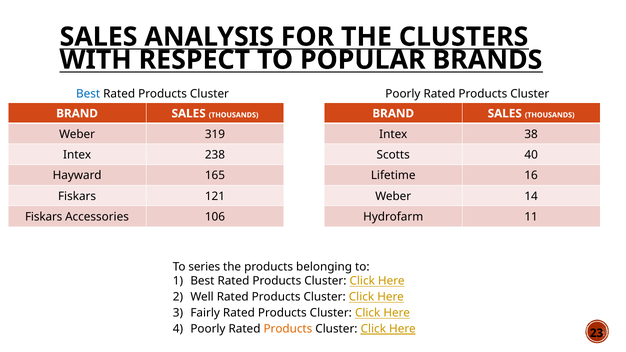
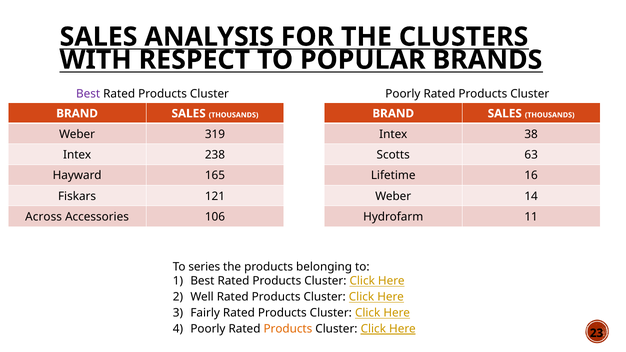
Best colour: blue -> purple (88, 94)
40: 40 -> 63 (531, 155)
Fiskars: Fiskars -> Across (44, 217)
